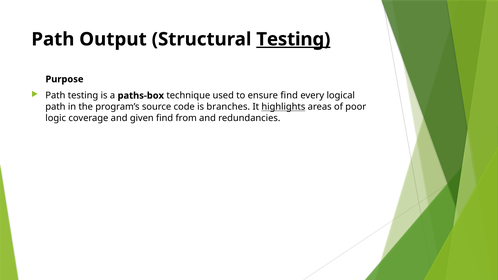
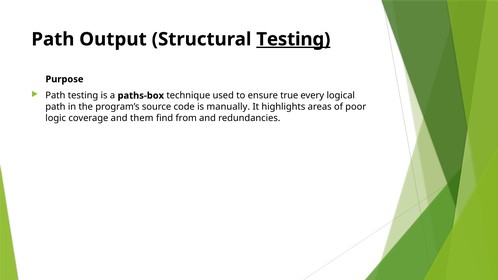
ensure find: find -> true (289, 96)
branches: branches -> manually (228, 107)
highlights underline: present -> none (283, 107)
given: given -> them (142, 118)
